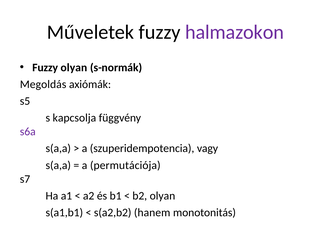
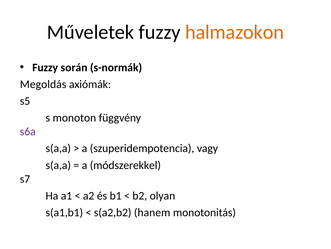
halmazokon colour: purple -> orange (234, 32)
Fuzzy olyan: olyan -> során (74, 67)
kapcsolja: kapcsolja -> monoton (74, 117)
permutációja: permutációja -> módszerekkel (125, 165)
